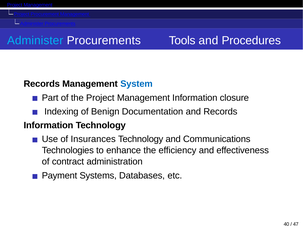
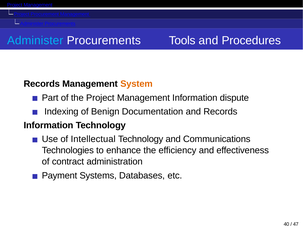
System colour: blue -> orange (136, 84)
closure: closure -> dispute (234, 97)
Insurances: Insurances -> Intellectual (93, 139)
